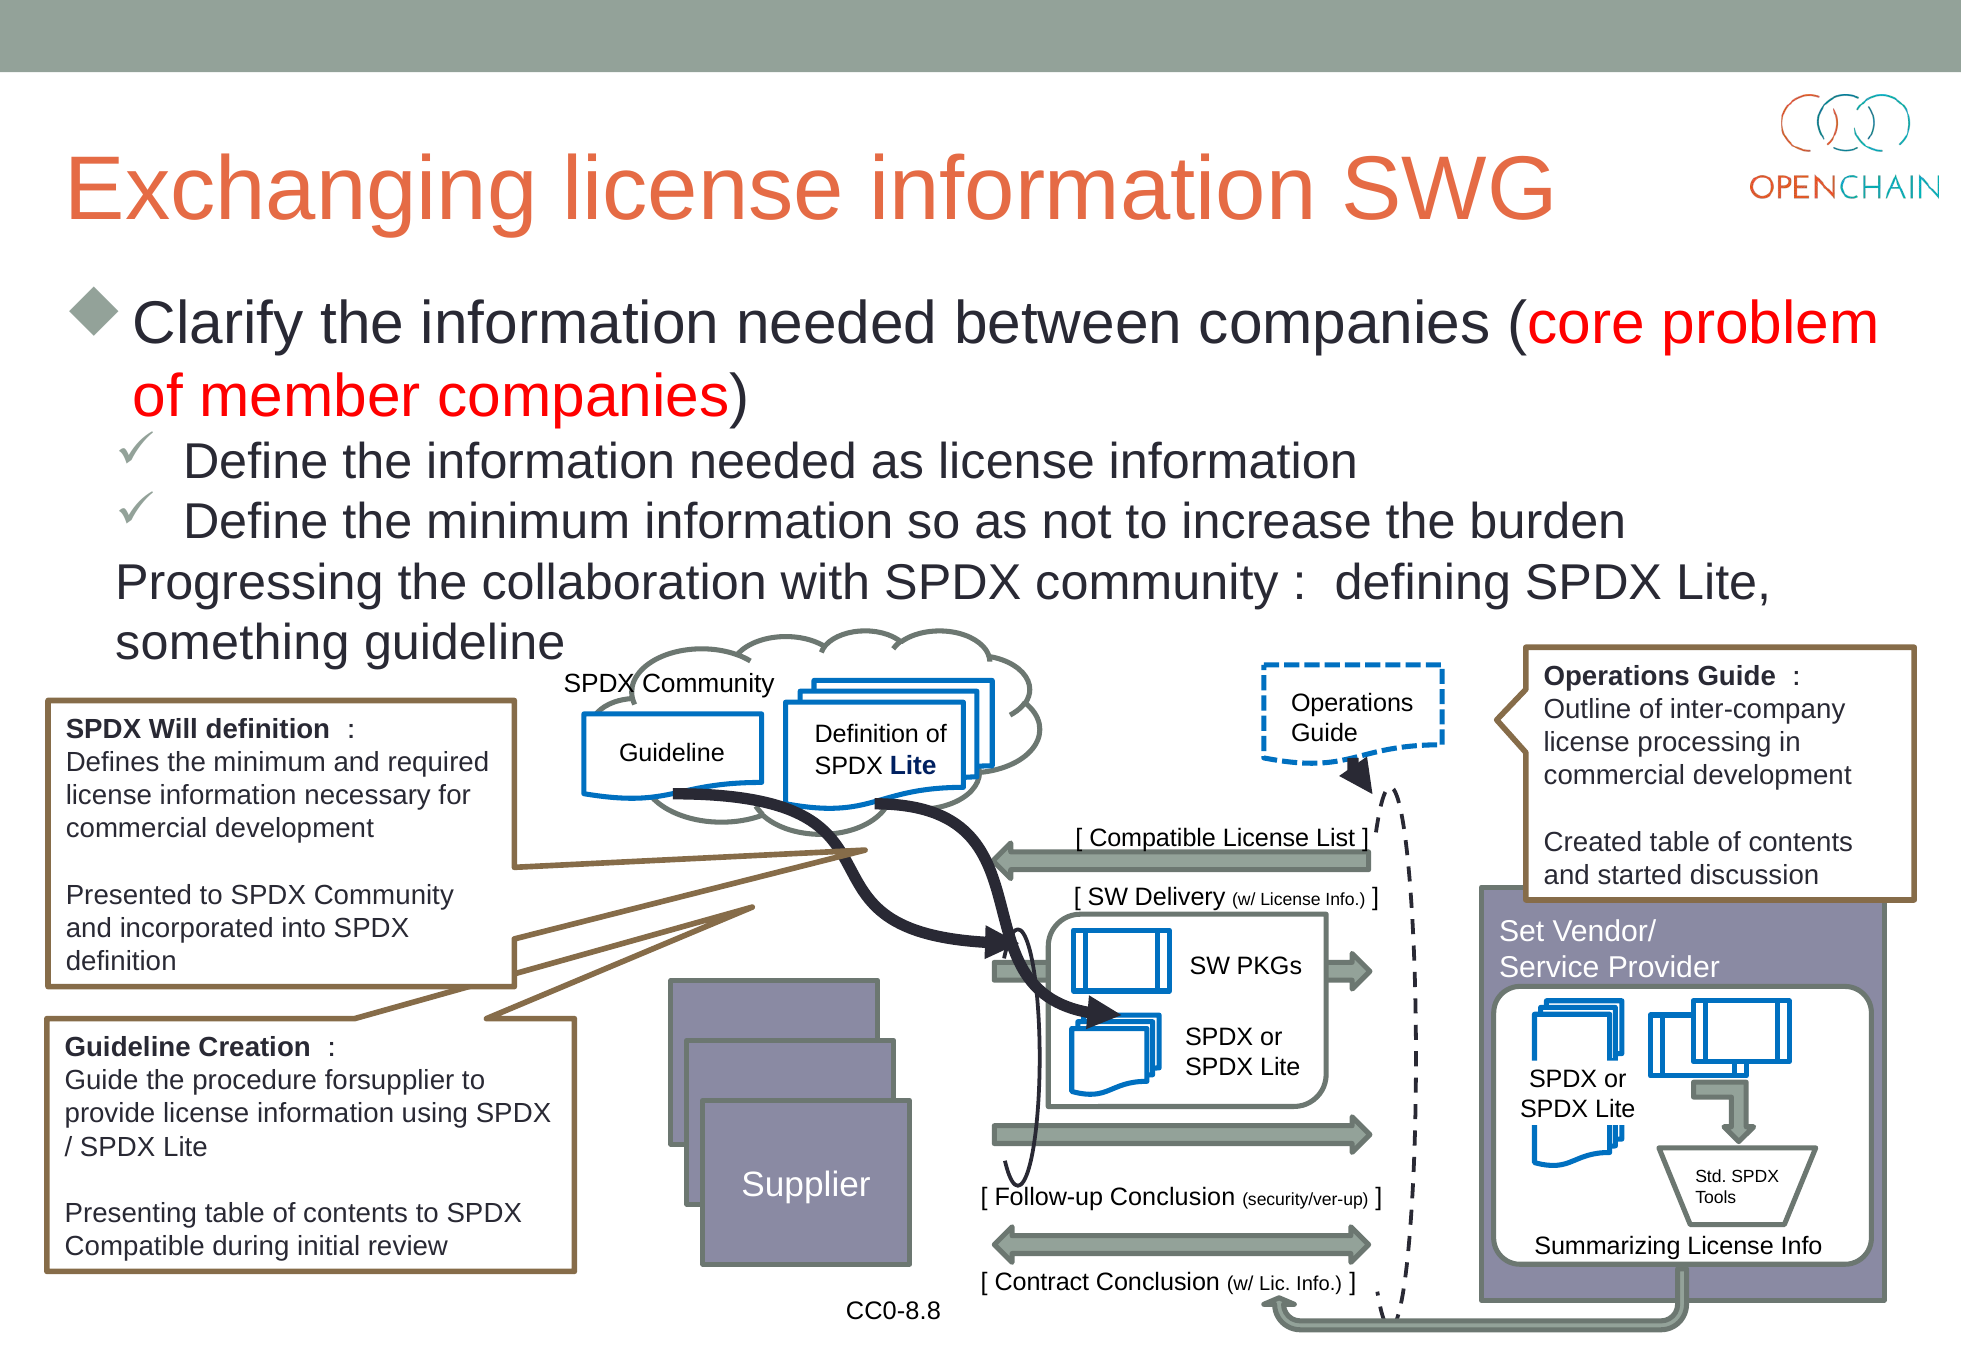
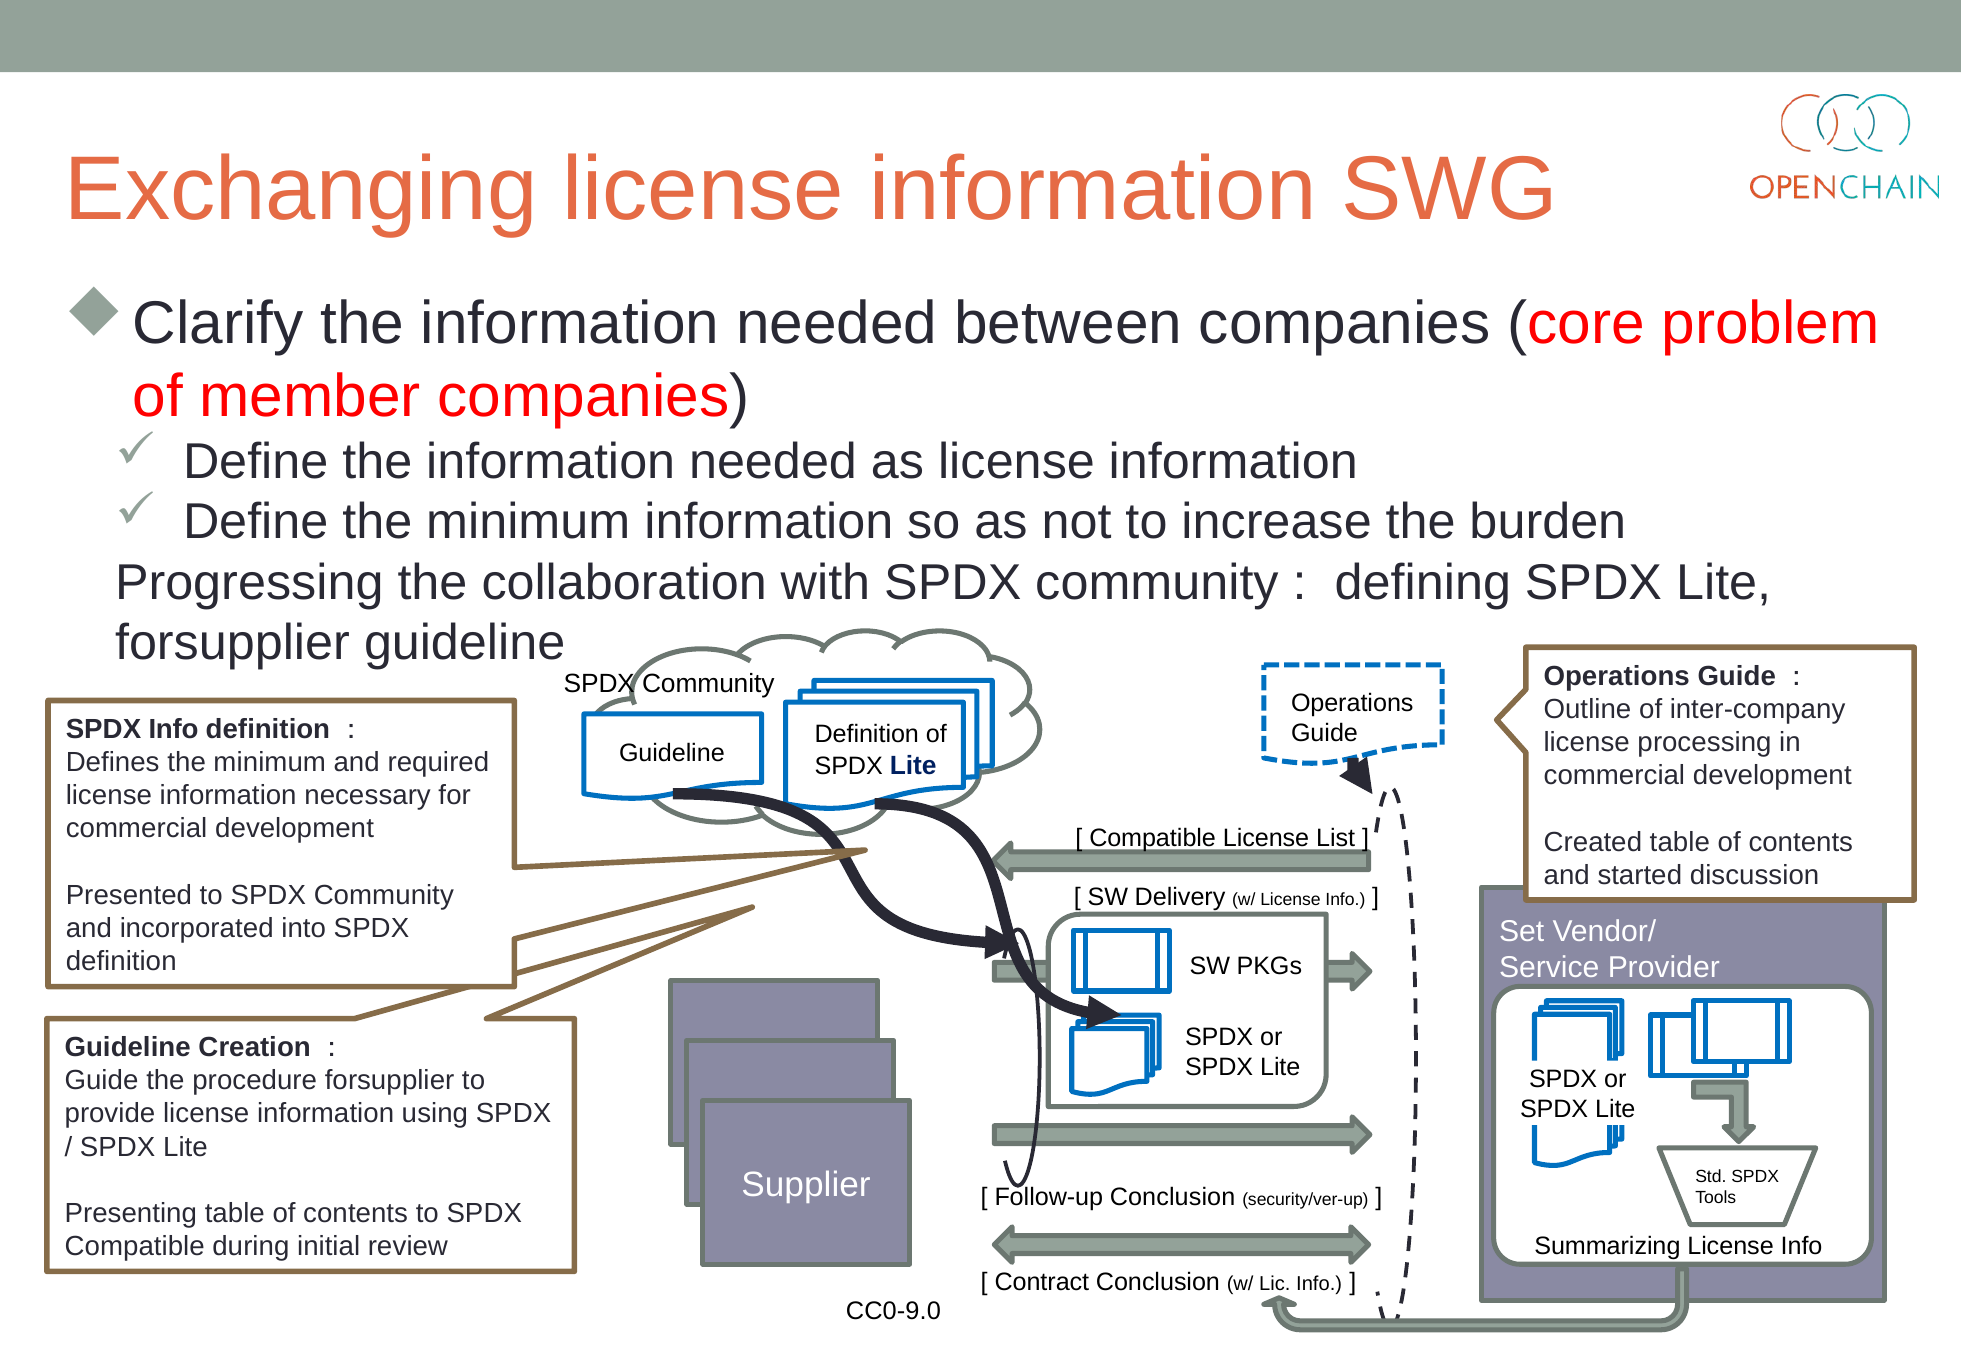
something: something -> forsupplier (232, 643)
SPDX Will: Will -> Info (173, 730)
CC0-8.8: CC0-8.8 -> CC0-9.0 (893, 1311)
